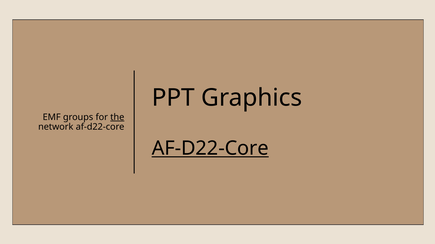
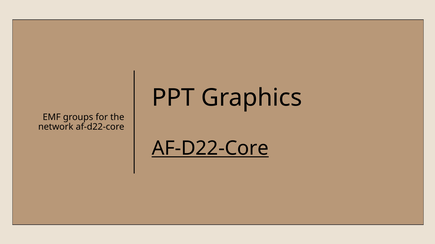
the underline: present -> none (117, 117)
